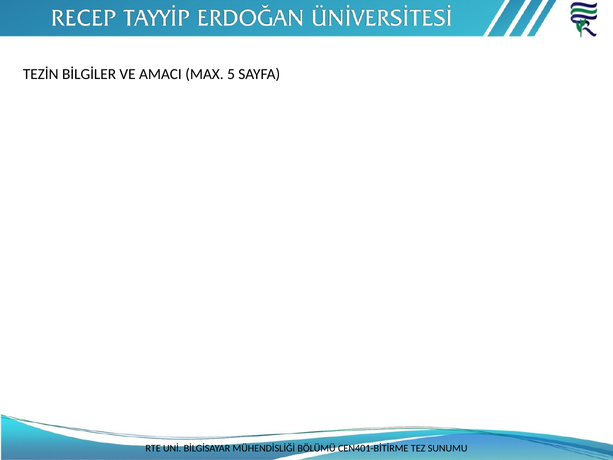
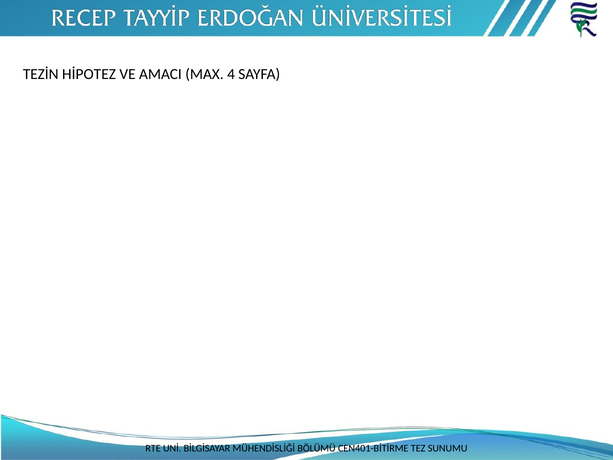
BİLGİLER: BİLGİLER -> HİPOTEZ (89, 74)
5: 5 -> 4 (231, 74)
